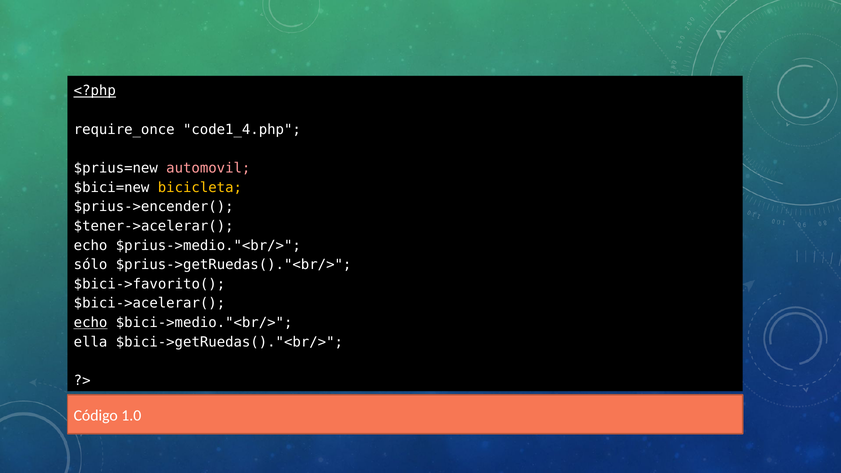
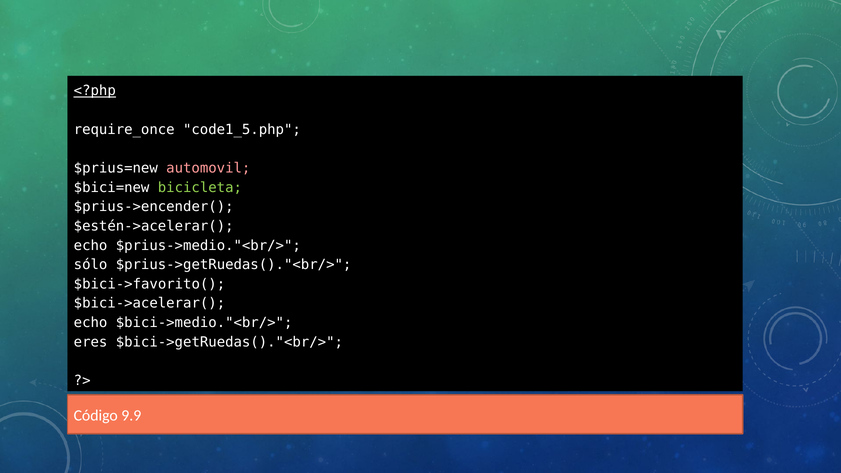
code1_4.php: code1_4.php -> code1_5.php (242, 129)
bicicleta colour: yellow -> light green (200, 187)
$tener->acelerar(: $tener->acelerar( -> $estén->acelerar( (154, 226)
echo underline: present -> none (91, 323)
ella: ella -> eres (91, 342)
1.0: 1.0 -> 9.9 (131, 415)
